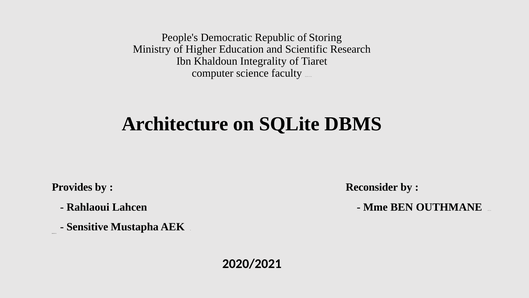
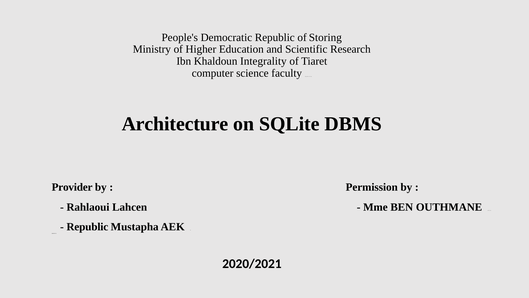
Provides: Provides -> Provider (72, 187)
Reconsider: Reconsider -> Permission (372, 187)
Sensitive: Sensitive -> Republic (87, 227)
